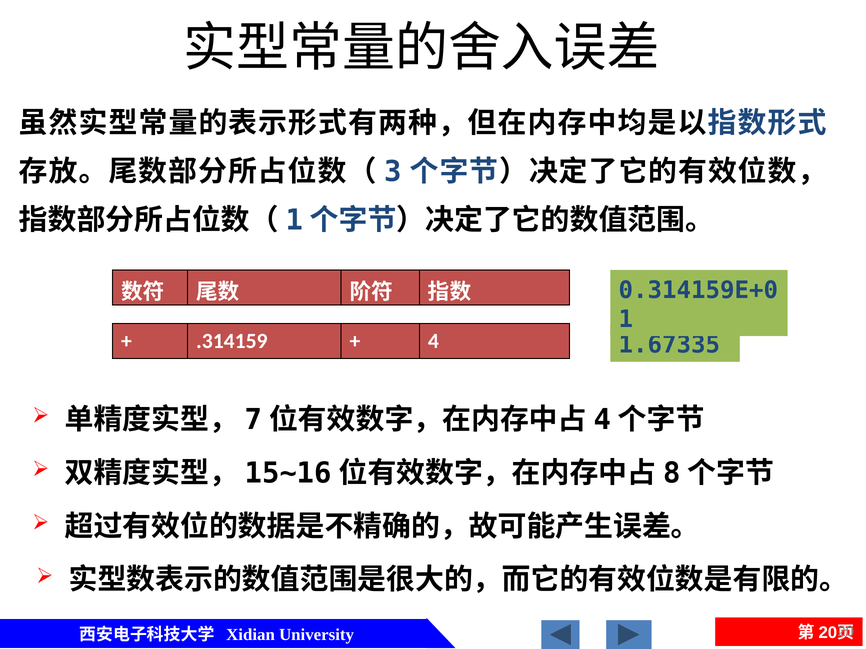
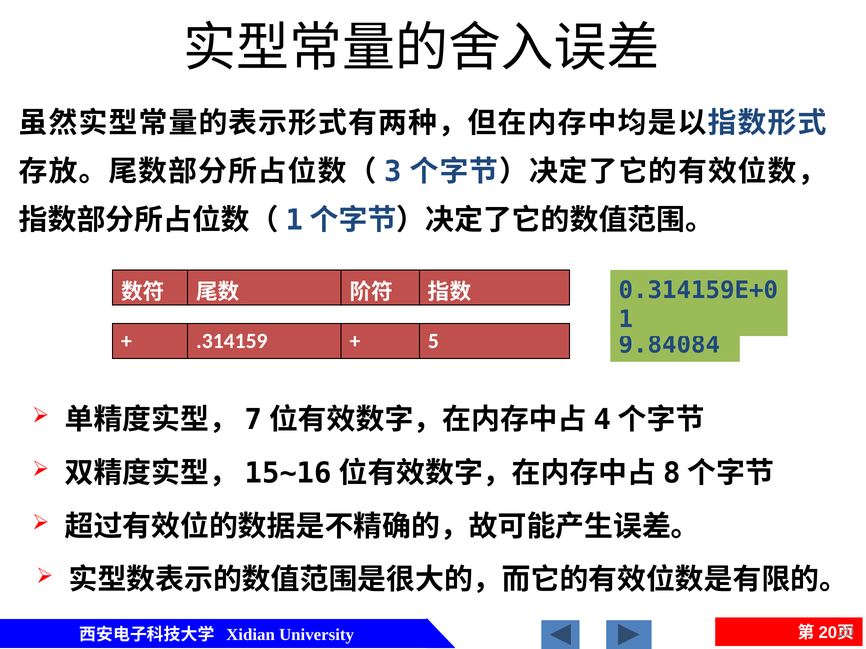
4: 4 -> 5 (433, 342)
1.67335: 1.67335 -> 9.84084 (670, 345)
